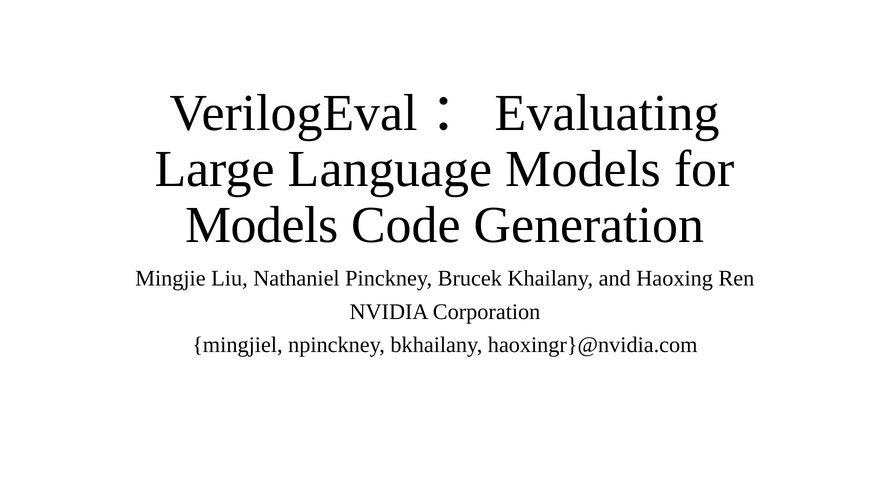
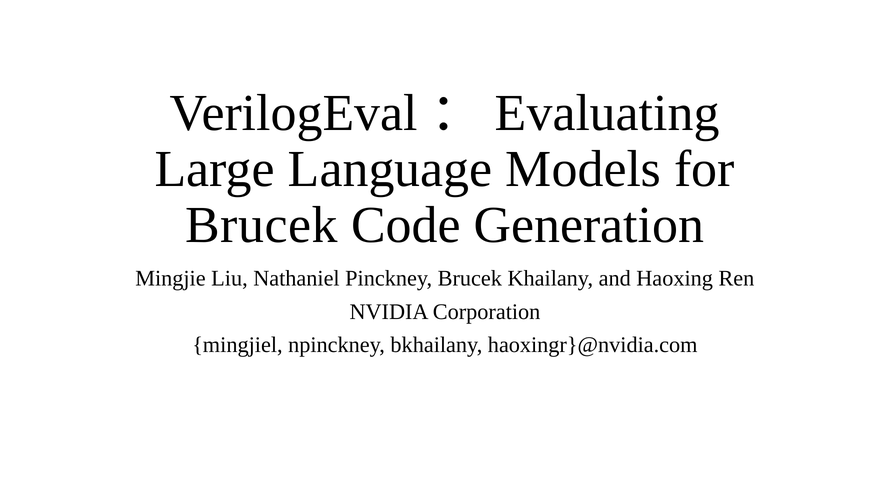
Models: Models -> Brucek (261, 225)
